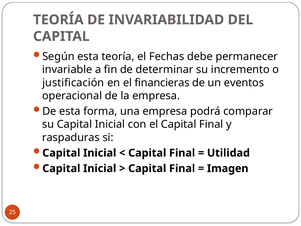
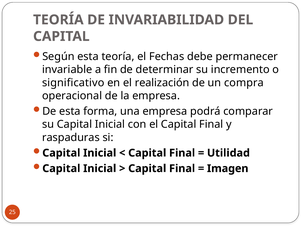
justificación: justificación -> significativo (73, 83)
financieras: financieras -> realización (162, 83)
eventos: eventos -> compra (244, 83)
